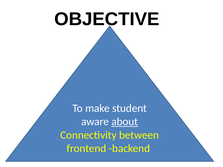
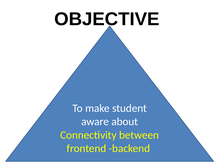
about underline: present -> none (125, 122)
